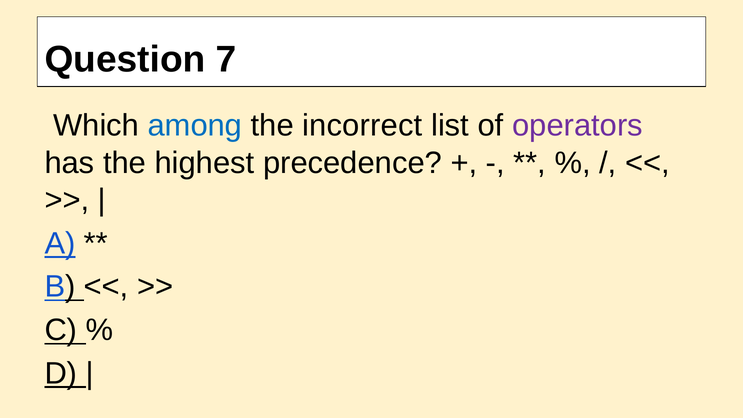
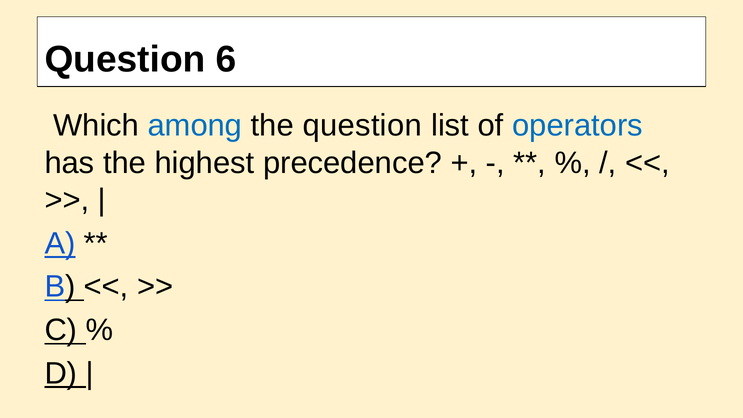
7: 7 -> 6 (226, 59)
the incorrect: incorrect -> question (362, 126)
operators colour: purple -> blue (577, 126)
